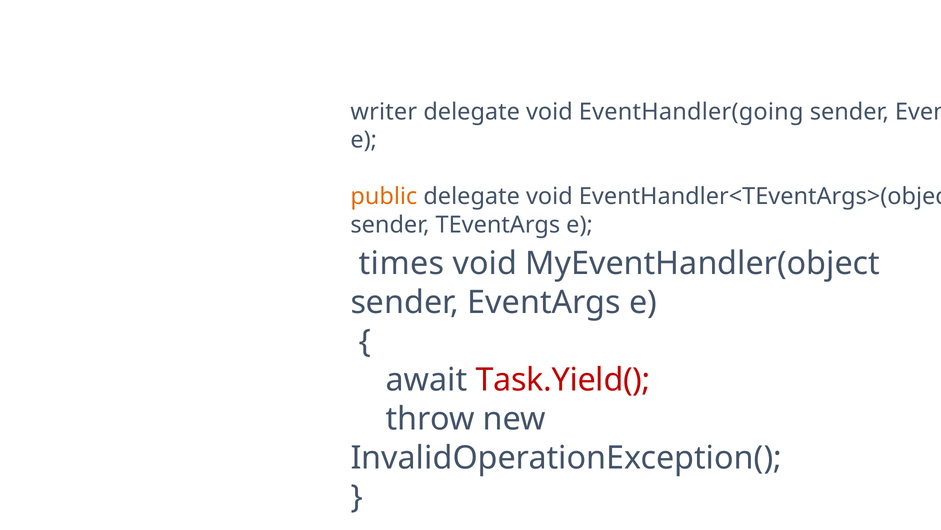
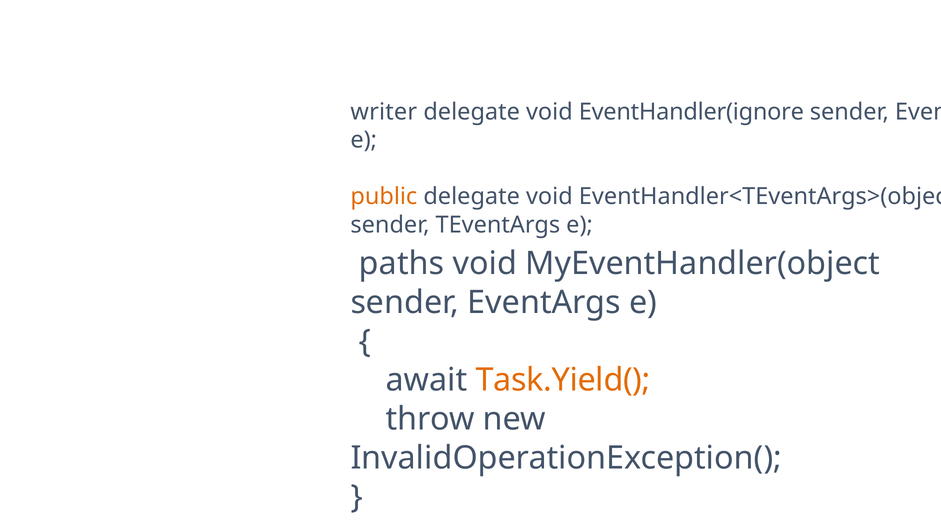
EventHandler(going: EventHandler(going -> EventHandler(ignore (691, 112)
times: times -> paths (402, 263)
Task.Yield( colour: red -> orange (563, 380)
